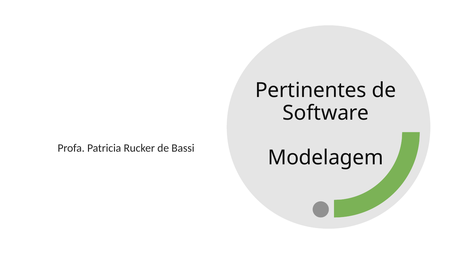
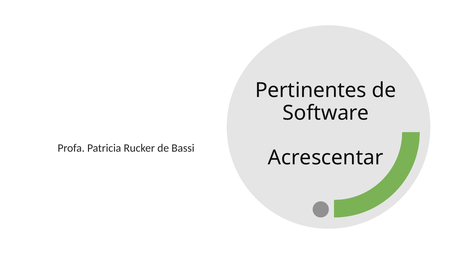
Modelagem: Modelagem -> Acrescentar (326, 158)
